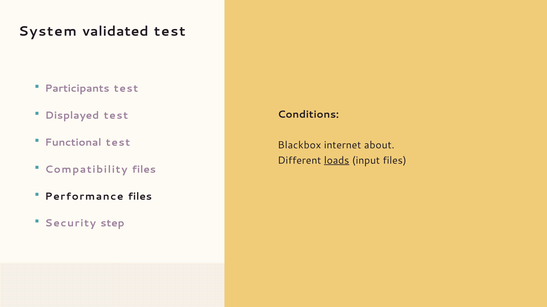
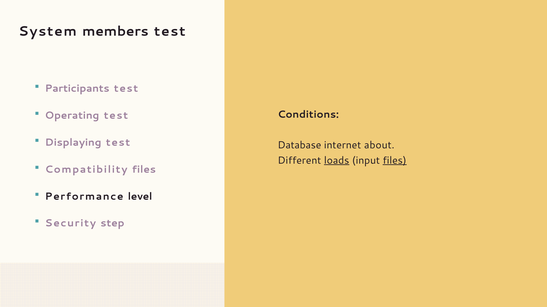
validated: validated -> members (115, 31)
Displayed: Displayed -> Operating (72, 116)
Functional: Functional -> Displaying (73, 143)
Blackbox: Blackbox -> Database (299, 145)
files underline: none -> present (395, 161)
Performance files: files -> level (140, 197)
